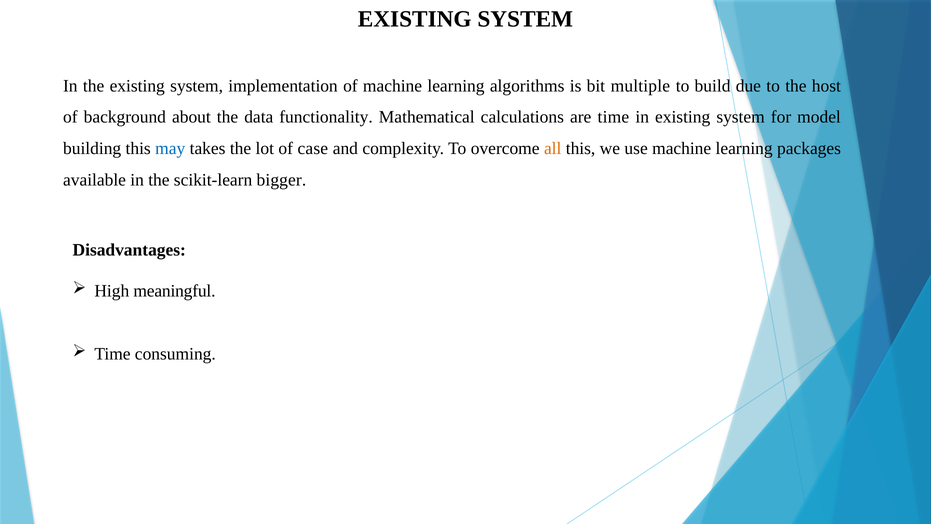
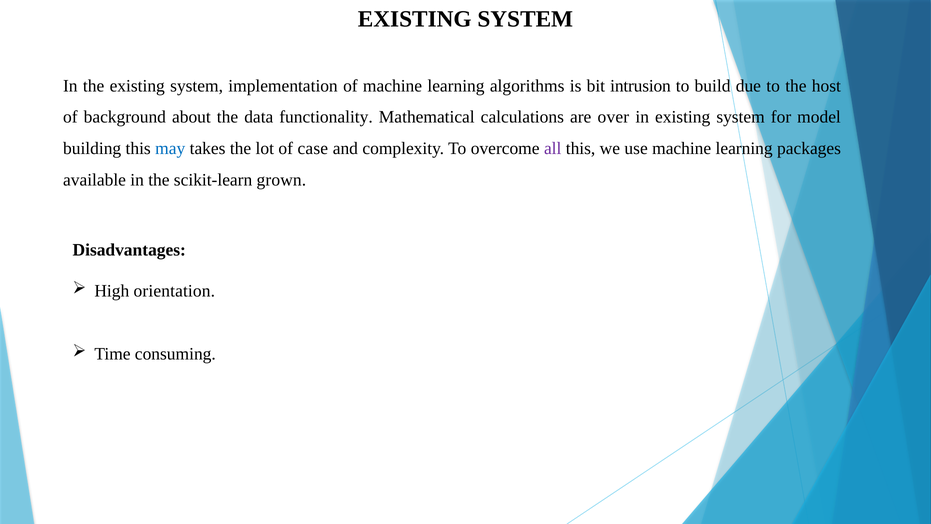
multiple: multiple -> intrusion (641, 86)
are time: time -> over (613, 117)
all colour: orange -> purple (553, 149)
bigger: bigger -> grown (281, 180)
meaningful: meaningful -> orientation (174, 291)
